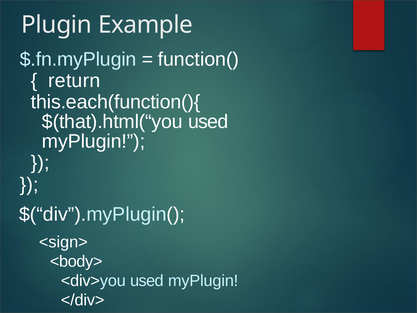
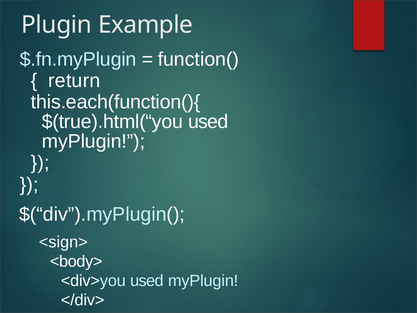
$(that).html(“you: $(that).html(“you -> $(true).html(“you (112, 122)
